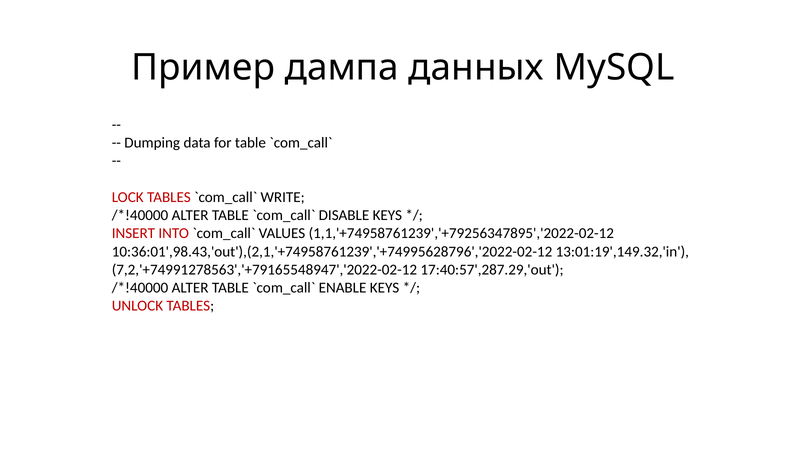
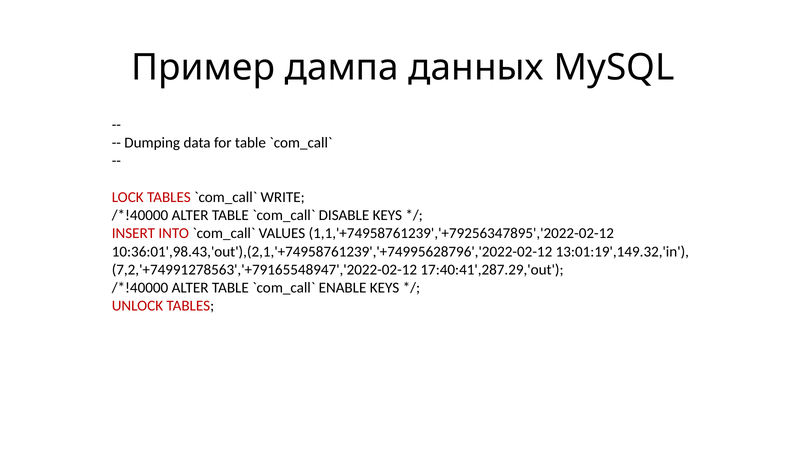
17:40:57',287.29,'out: 17:40:57',287.29,'out -> 17:40:41',287.29,'out (492, 270)
